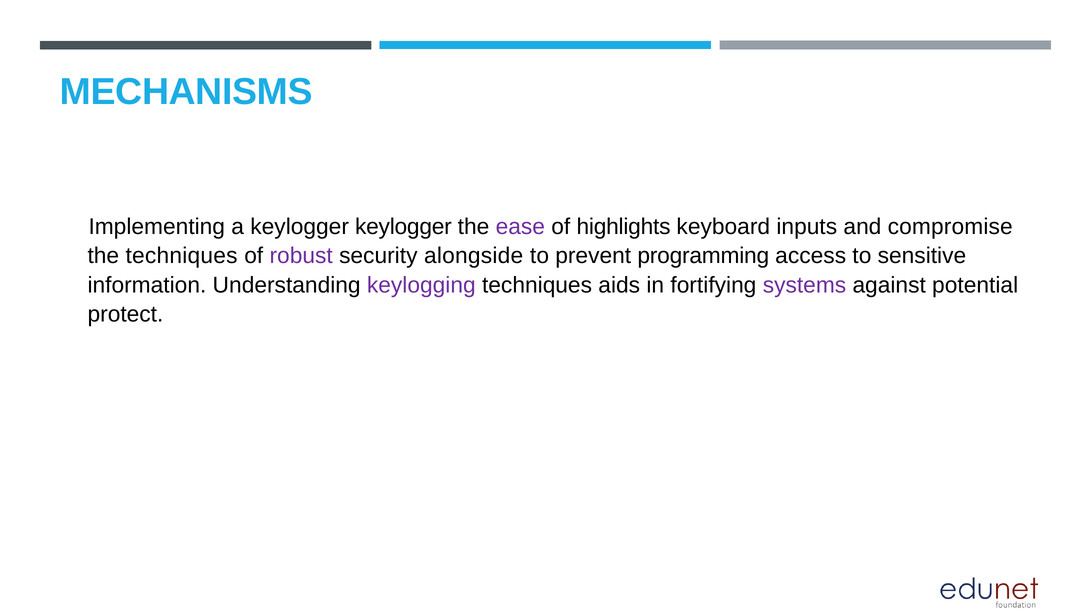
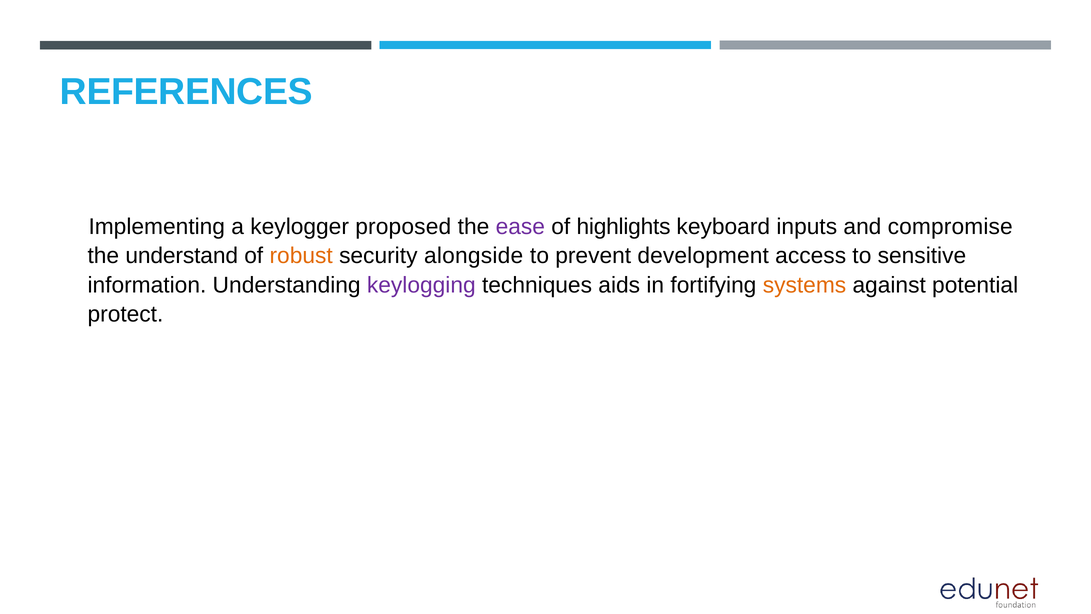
MECHANISMS: MECHANISMS -> REFERENCES (186, 92)
keylogger keylogger: keylogger -> proposed (403, 226)
the techniques: techniques -> understand (182, 256)
robust colour: purple -> orange (301, 256)
programming: programming -> development (703, 256)
systems colour: purple -> orange (804, 285)
